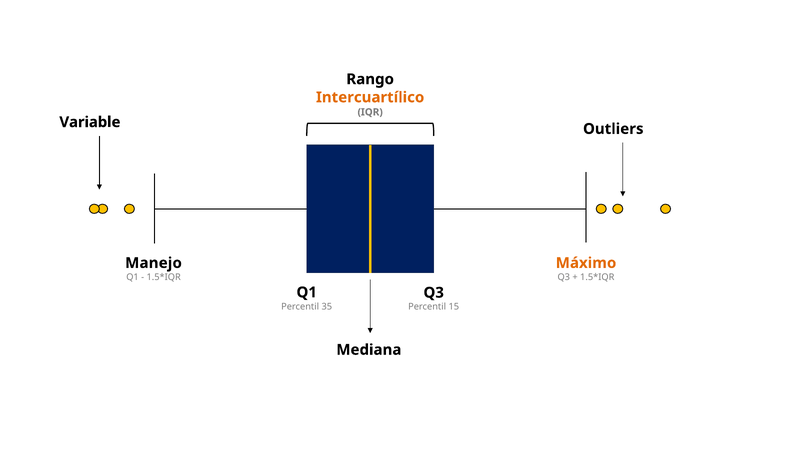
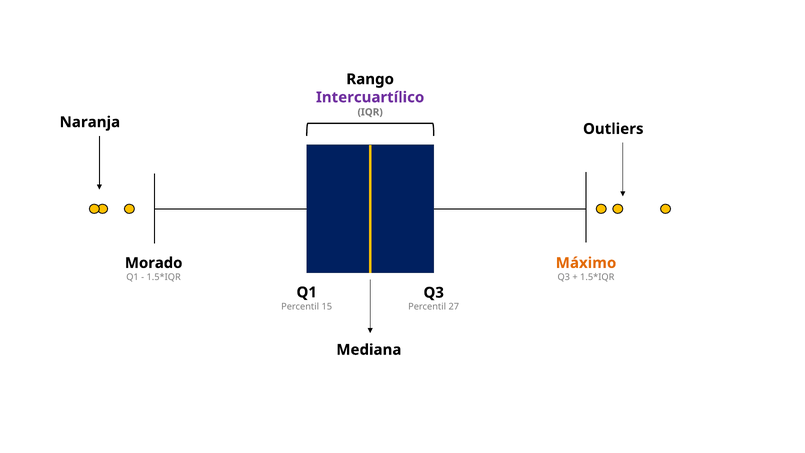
Intercuartílico colour: orange -> purple (370, 97)
Variable: Variable -> Naranja (90, 122)
Manejo: Manejo -> Morado (154, 263)
35: 35 -> 15 (327, 306)
15: 15 -> 27 (454, 307)
